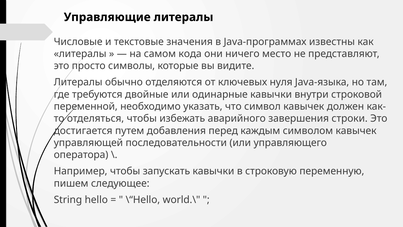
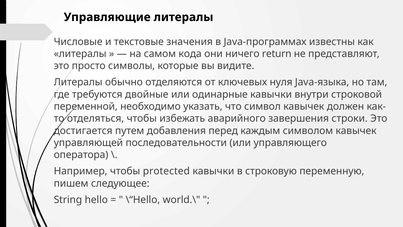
место: место -> return (277, 54)
запускать: запускать -> protected (166, 171)
